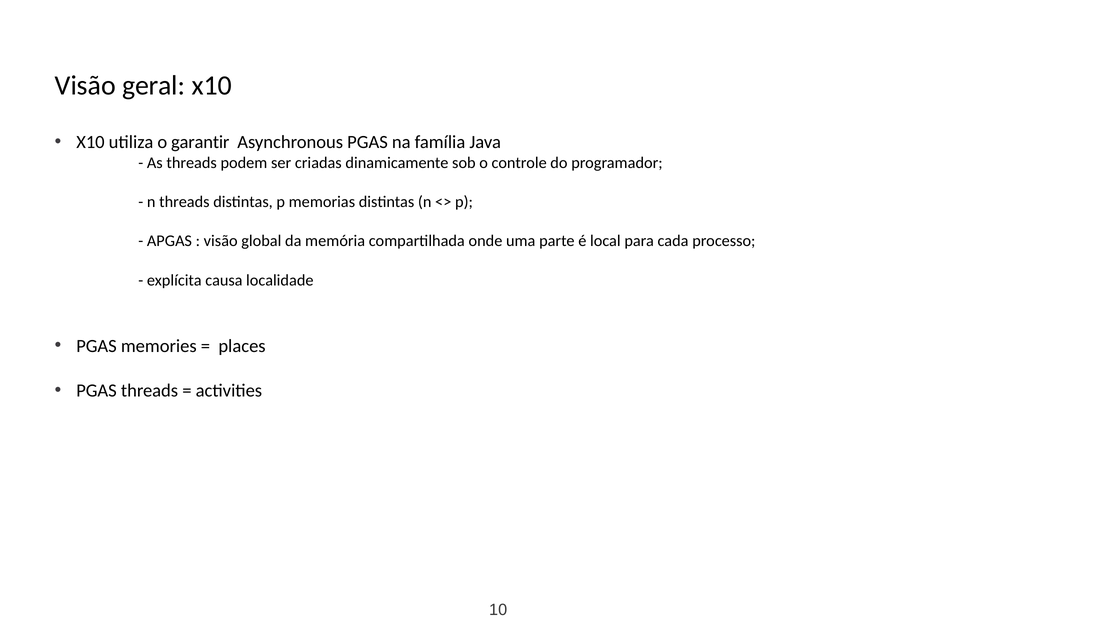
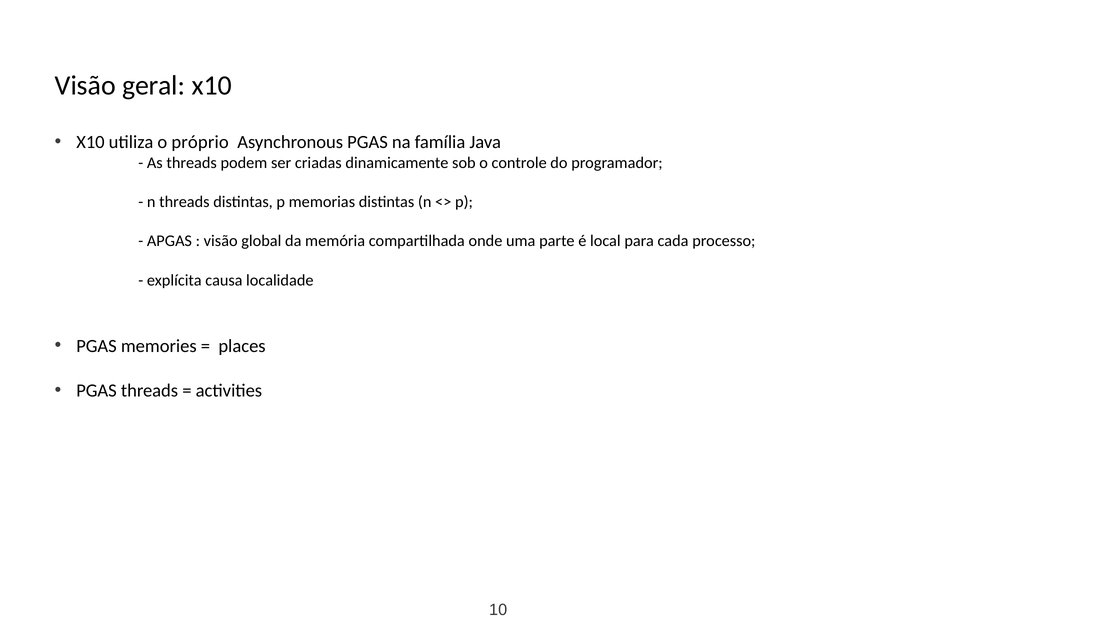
garantir: garantir -> próprio (200, 142)
